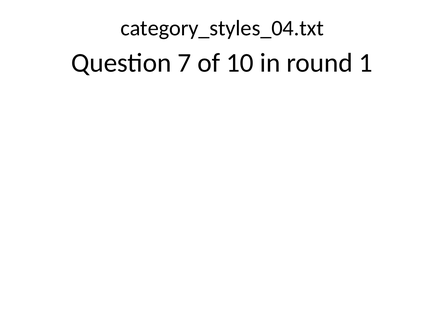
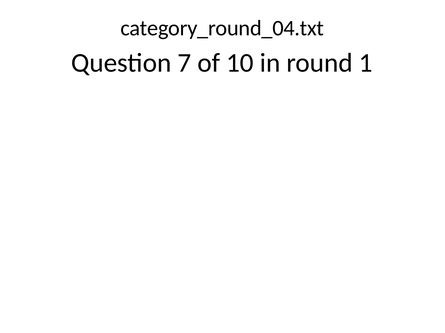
category_styles_04.txt: category_styles_04.txt -> category_round_04.txt (222, 28)
